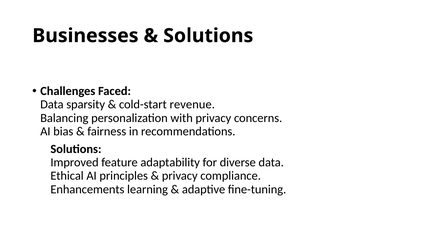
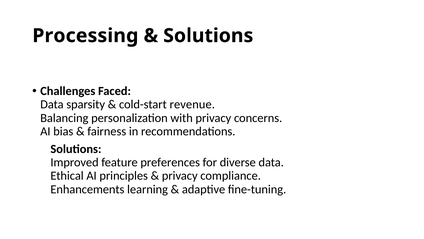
Businesses: Businesses -> Processing (85, 36)
adaptability: adaptability -> preferences (170, 162)
